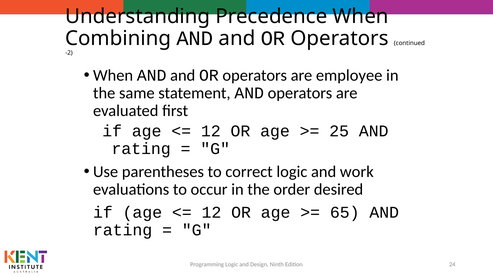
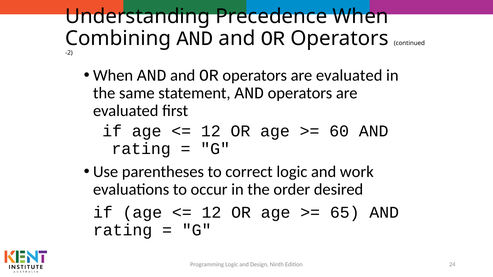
OR operators are employee: employee -> evaluated (349, 75)
25: 25 -> 60 (339, 131)
